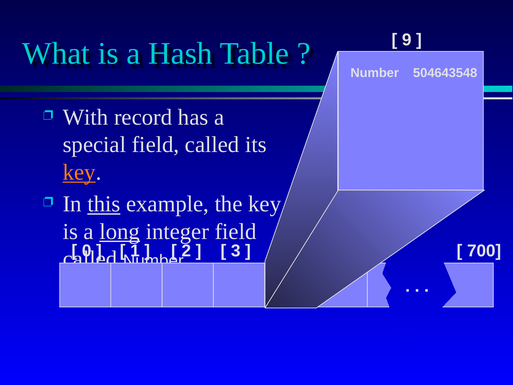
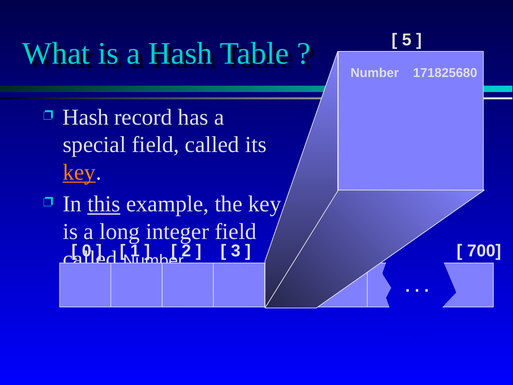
9: 9 -> 5 (407, 40)
504643548: 504643548 -> 171825680 (445, 73)
With: With -> Hash (86, 117)
long underline: present -> none (120, 231)
